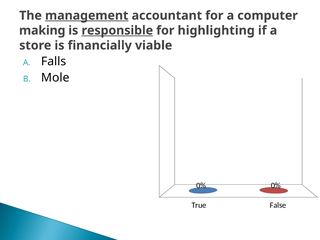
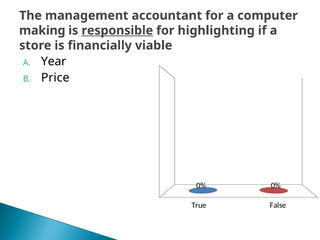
management underline: present -> none (87, 16)
Falls: Falls -> Year (54, 61)
Mole: Mole -> Price (55, 78)
